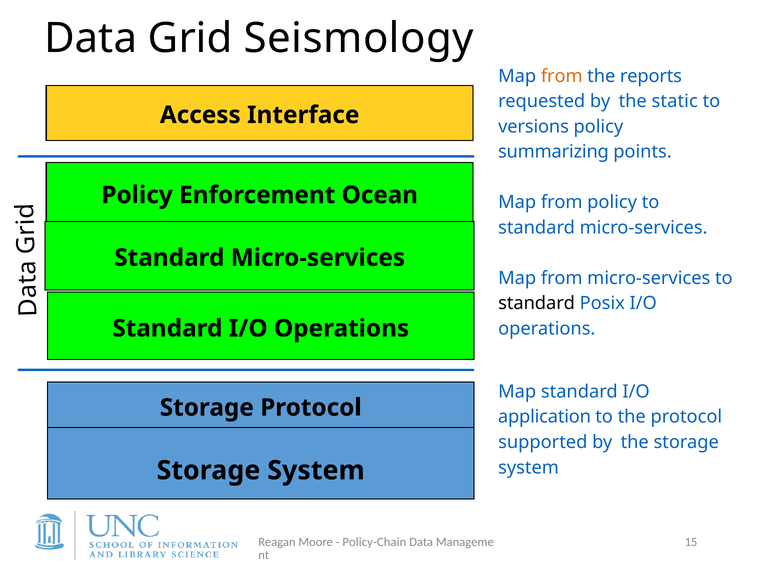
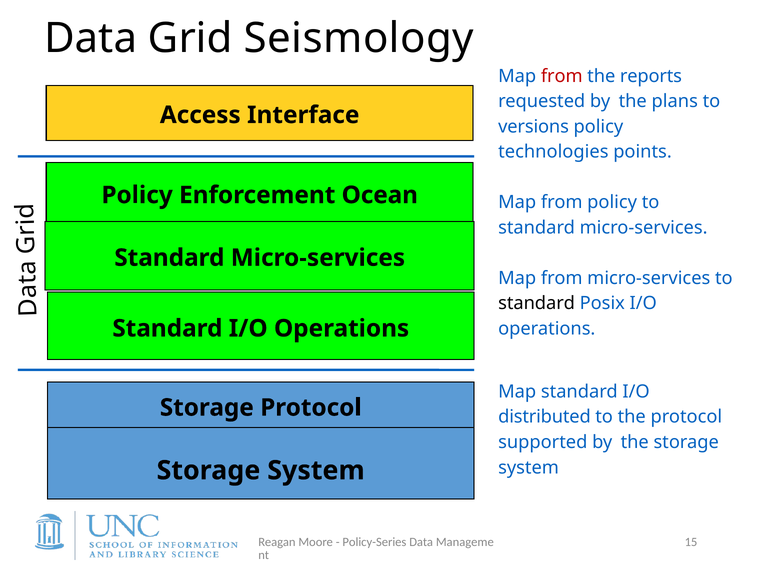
from colour: orange -> red (562, 76)
static: static -> plans (675, 101)
summarizing: summarizing -> technologies (553, 152)
application: application -> distributed (544, 417)
Policy-Chain: Policy-Chain -> Policy-Series (374, 542)
